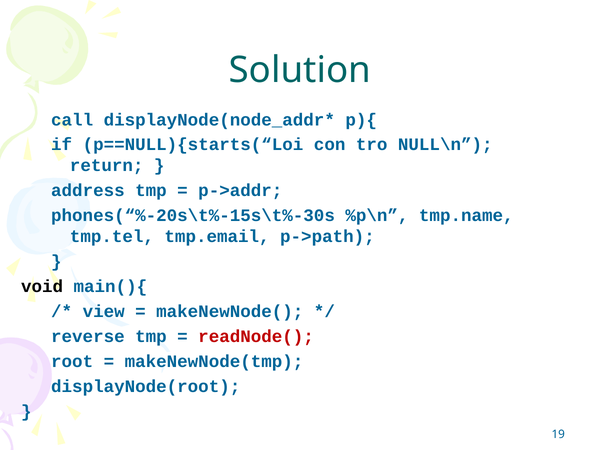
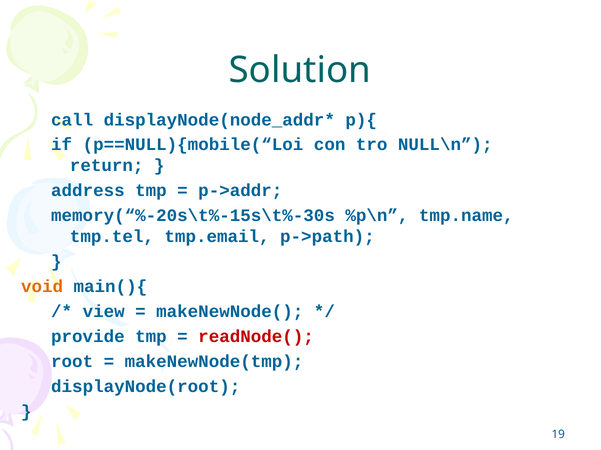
p==NULL){starts(“Loi: p==NULL){starts(“Loi -> p==NULL){mobile(“Loi (193, 145)
phones(“%-20s\t%-15s\t%-30s: phones(“%-20s\t%-15s\t%-30s -> memory(“%-20s\t%-15s\t%-30s (193, 216)
void colour: black -> orange (42, 287)
reverse: reverse -> provide (88, 337)
